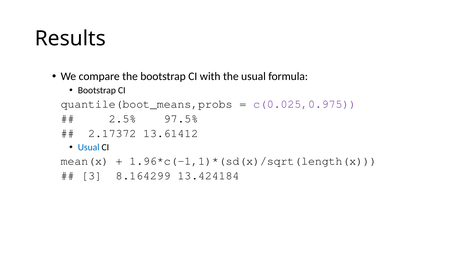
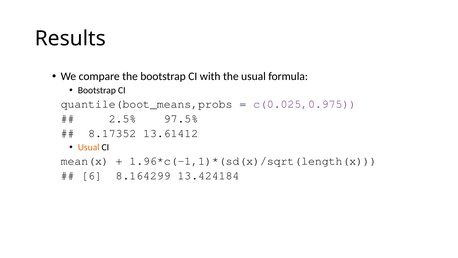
2.17372: 2.17372 -> 8.17352 (112, 133)
Usual colour: blue -> orange (89, 147)
3: 3 -> 6 (92, 175)
